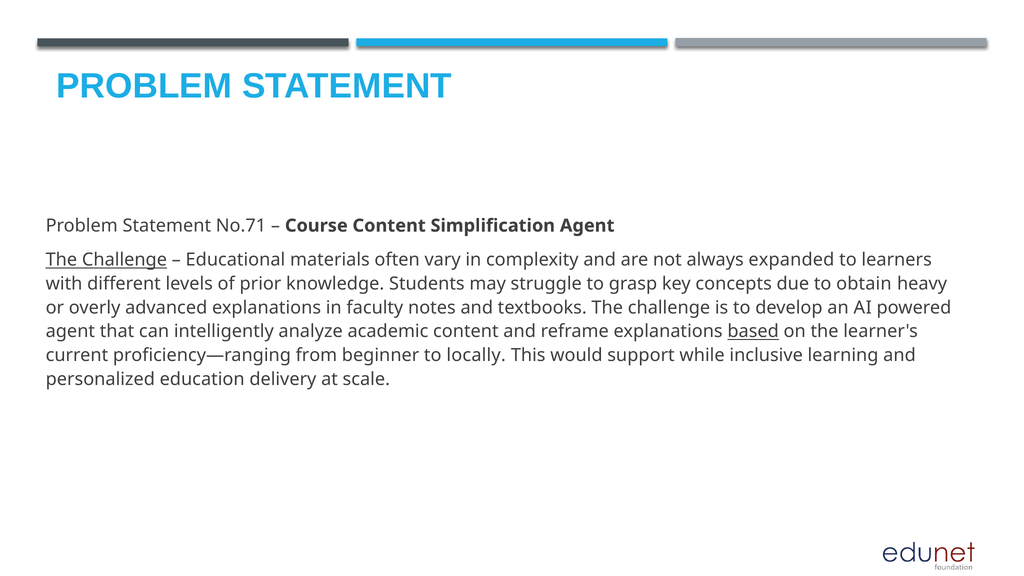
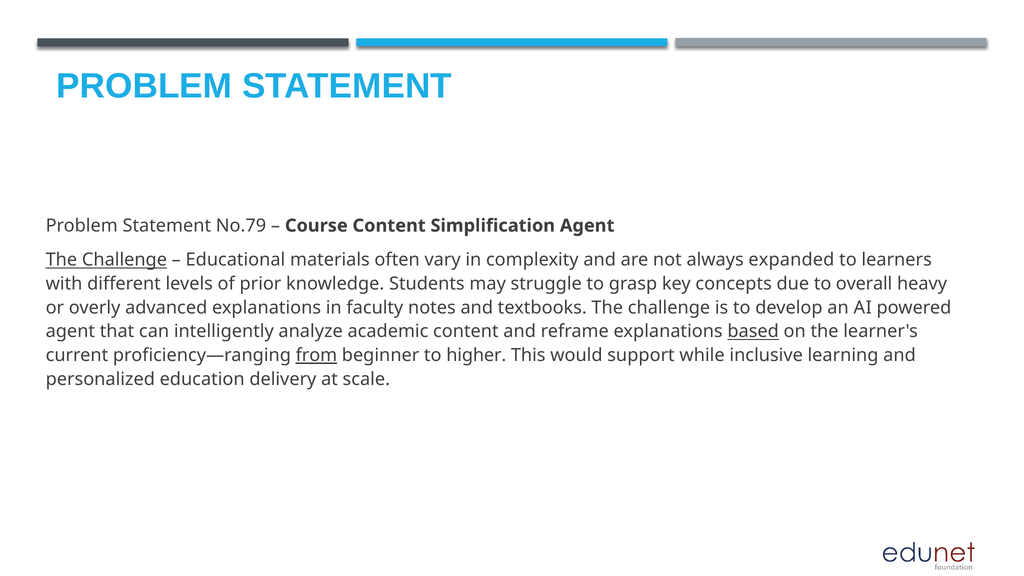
No.71: No.71 -> No.79 (241, 226)
obtain: obtain -> overall (864, 284)
from underline: none -> present (316, 355)
locally: locally -> higher (476, 355)
